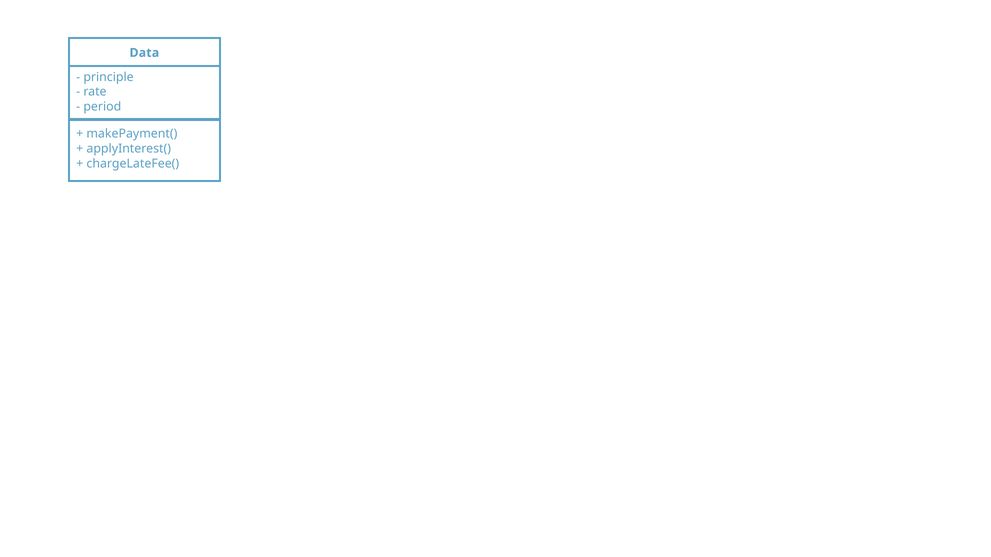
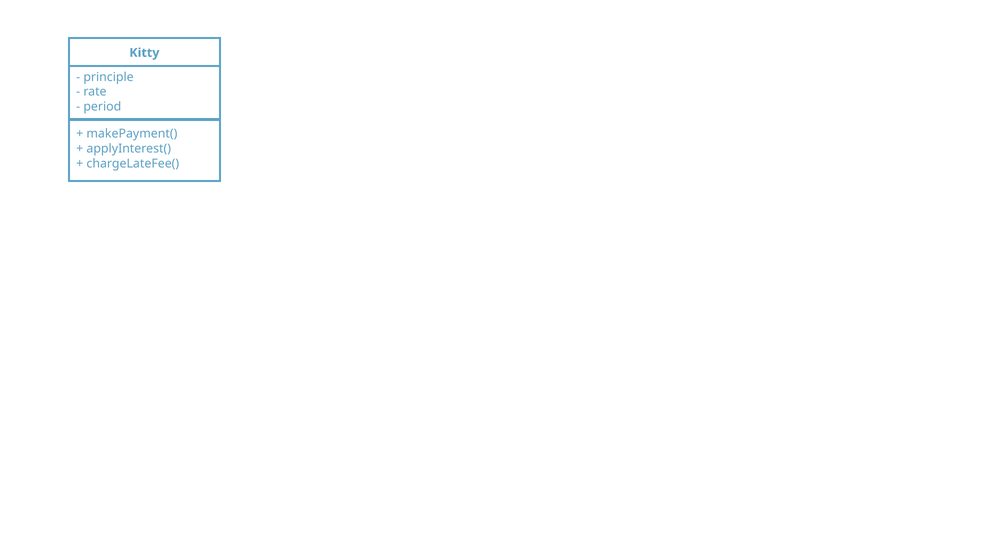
Data: Data -> Kitty (144, 53)
